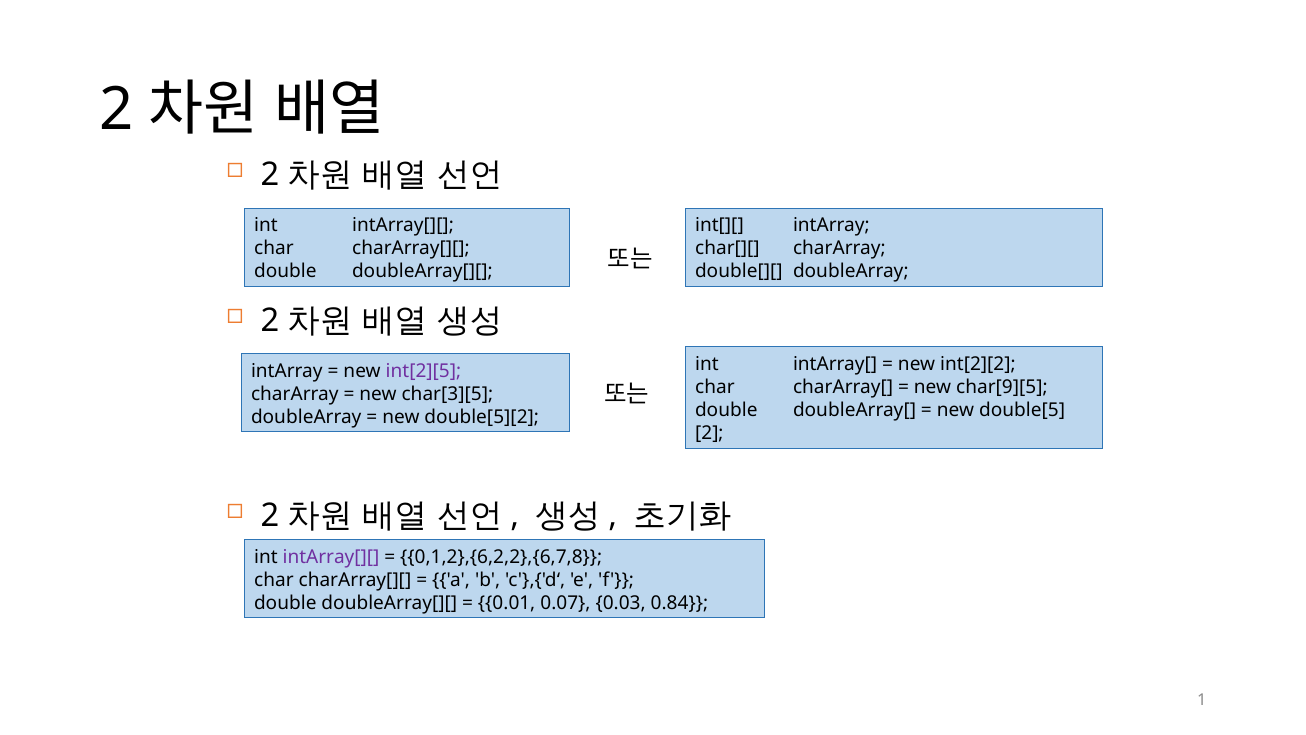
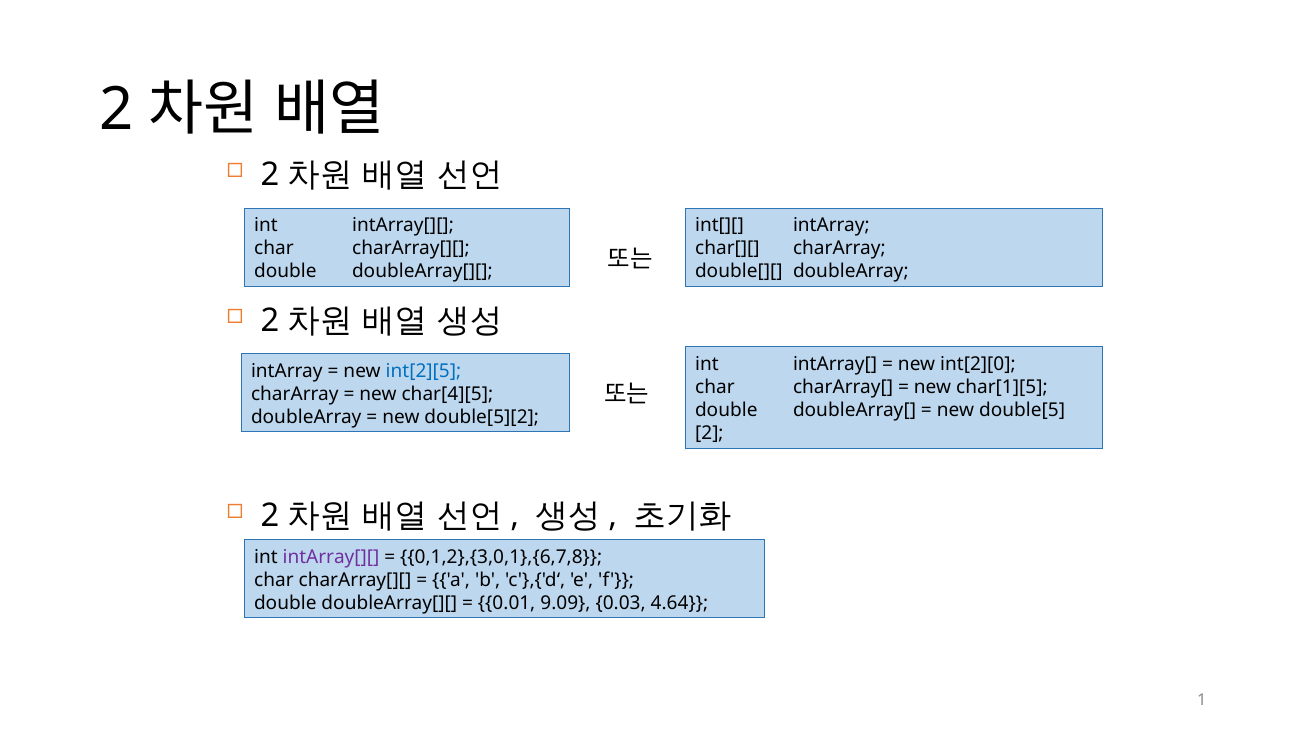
int[2][2: int[2][2 -> int[2][0 (978, 364)
int[2][5 colour: purple -> blue (423, 371)
char[9][5: char[9][5 -> char[1][5 (1002, 387)
char[3][5: char[3][5 -> char[4][5 (447, 394)
0,1,2},{6,2,2},{6,7,8: 0,1,2},{6,2,2},{6,7,8 -> 0,1,2},{3,0,1},{6,7,8 (501, 557)
0.07: 0.07 -> 9.09 (565, 603)
0.84: 0.84 -> 4.64 (679, 603)
